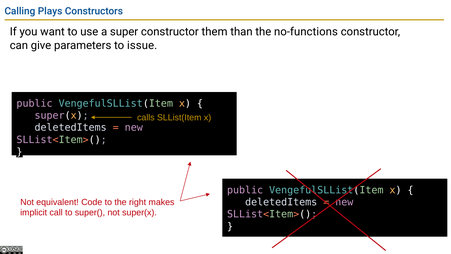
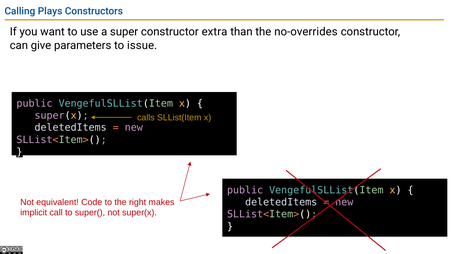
them: them -> extra (214, 32)
no-functions: no-functions -> no-overrides (306, 32)
